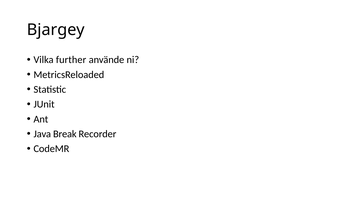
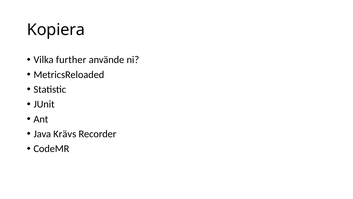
Bjargey: Bjargey -> Kopiera (56, 30)
Break: Break -> Krävs (65, 134)
